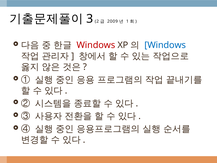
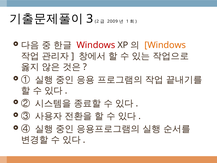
Windows colour: blue -> orange (165, 45)
